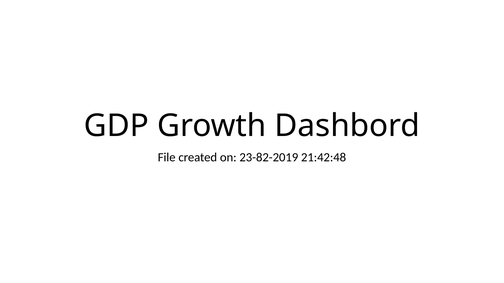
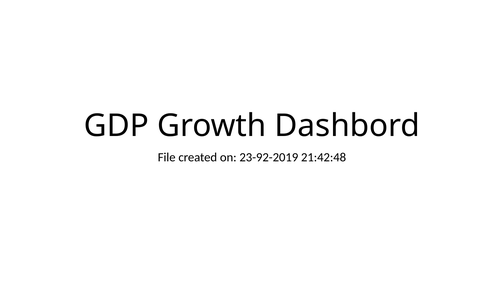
23-82-2019: 23-82-2019 -> 23-92-2019 (269, 158)
